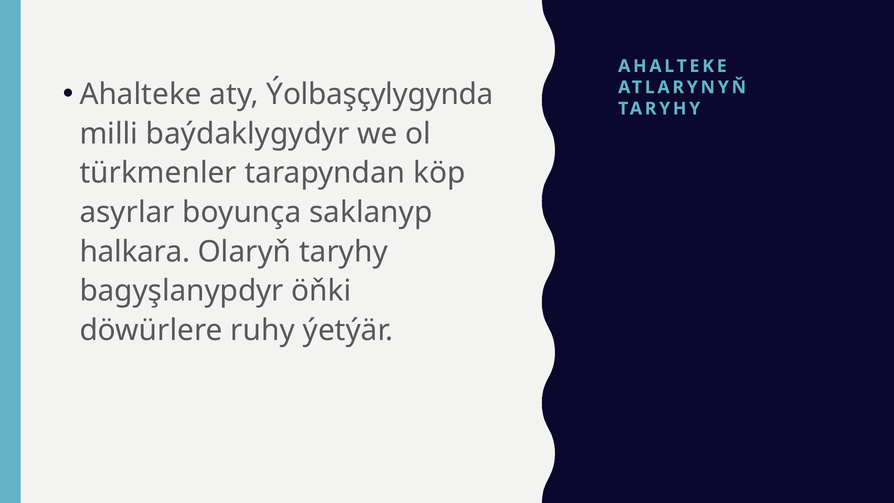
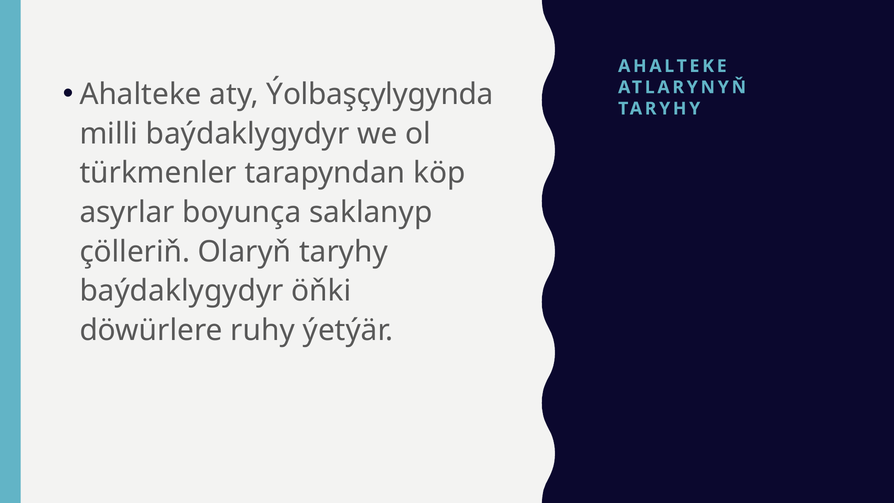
halkara: halkara -> çölleriň (135, 252)
bagyşlanypdyr: bagyşlanypdyr -> baýdaklygydyr (182, 291)
